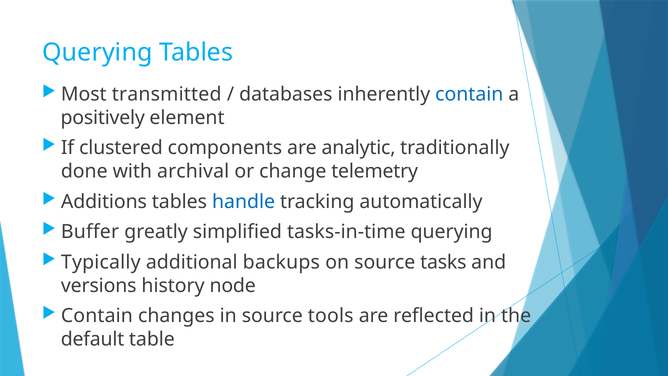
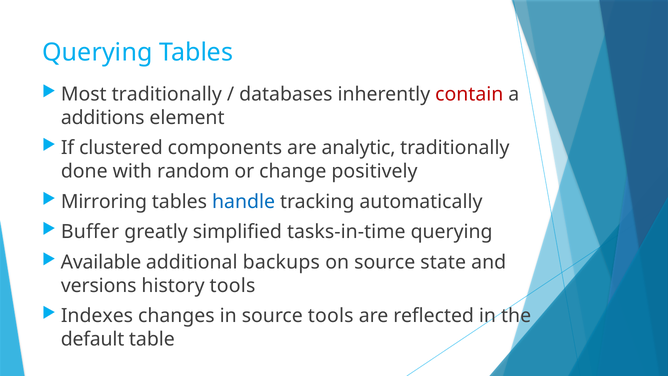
Most transmitted: transmitted -> traditionally (167, 94)
contain colour: blue -> red (469, 94)
positively: positively -> additions (103, 118)
archival: archival -> random (193, 171)
telemetry: telemetry -> positively (375, 171)
Additions: Additions -> Mirroring (104, 202)
Typically: Typically -> Available (101, 262)
tasks: tasks -> state (443, 262)
history node: node -> tools (232, 285)
Contain: Contain -> Indexes (97, 316)
